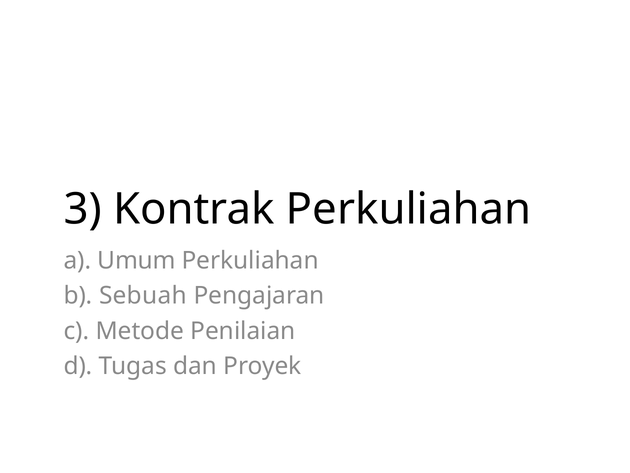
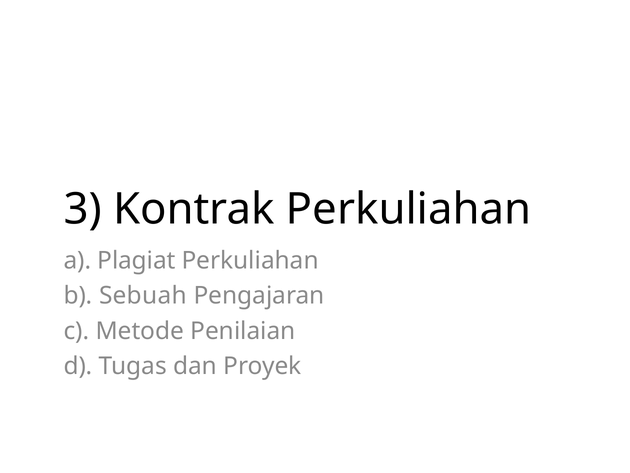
Umum: Umum -> Plagiat (136, 260)
